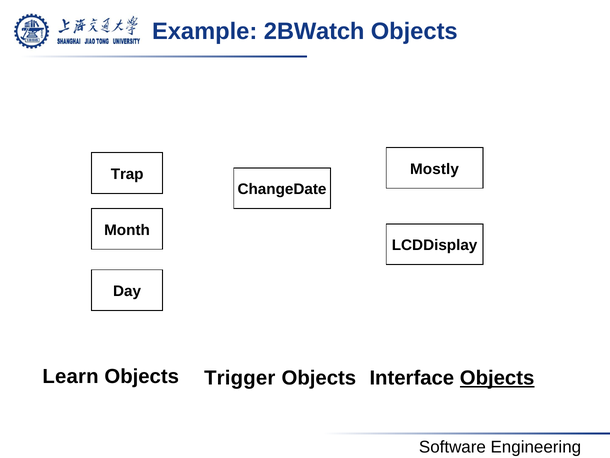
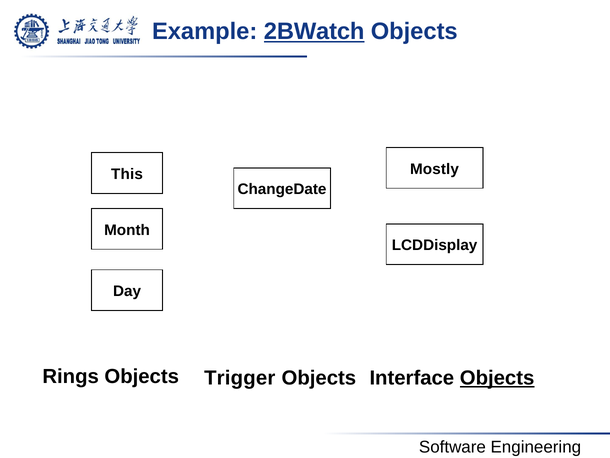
2BWatch underline: none -> present (314, 31)
Trap: Trap -> This (127, 174)
Learn: Learn -> Rings (71, 376)
